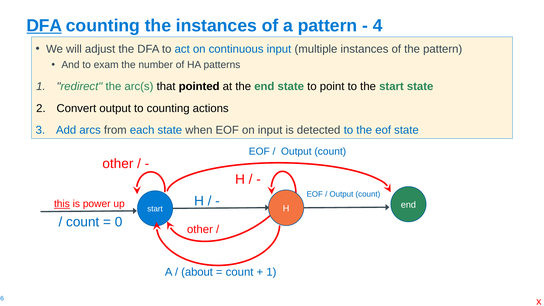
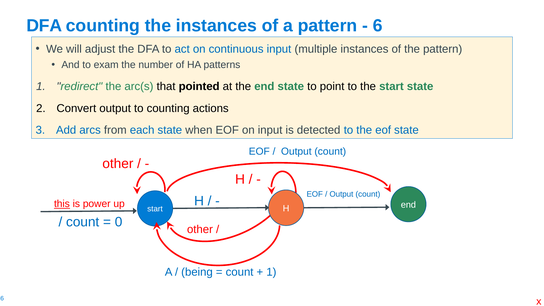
DFA underline: present -> none (44, 26)
4: 4 -> 6 (378, 26)
about: about -> being (197, 272)
